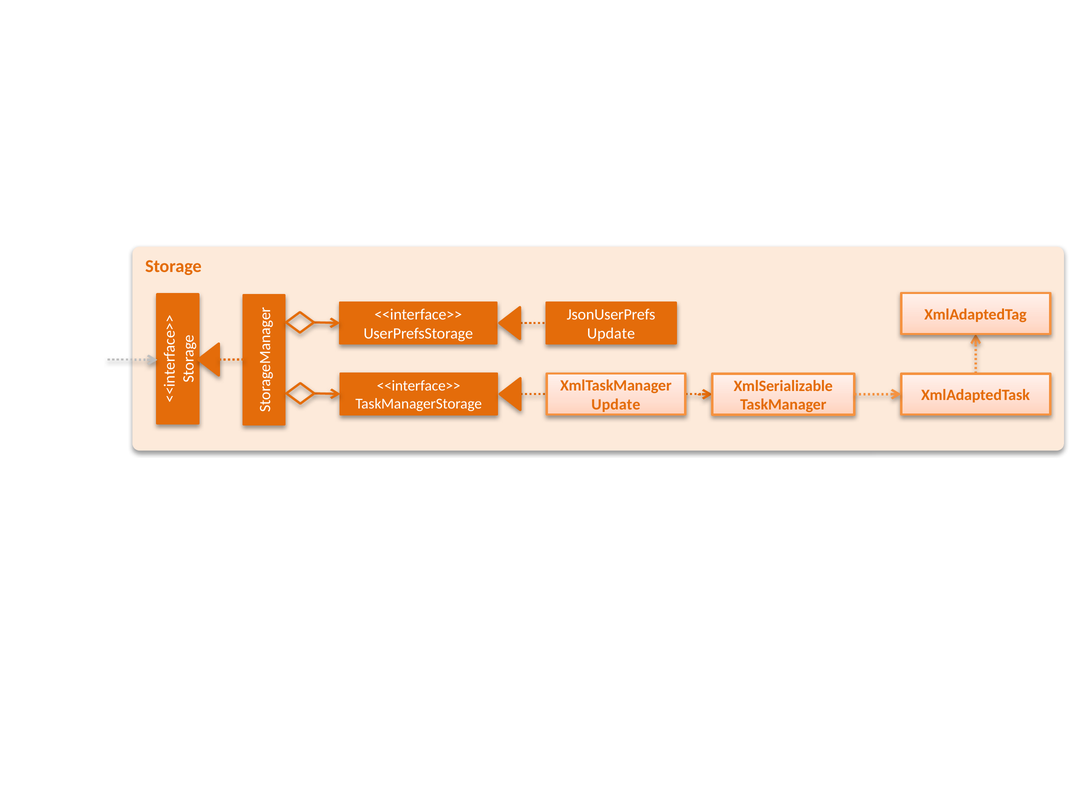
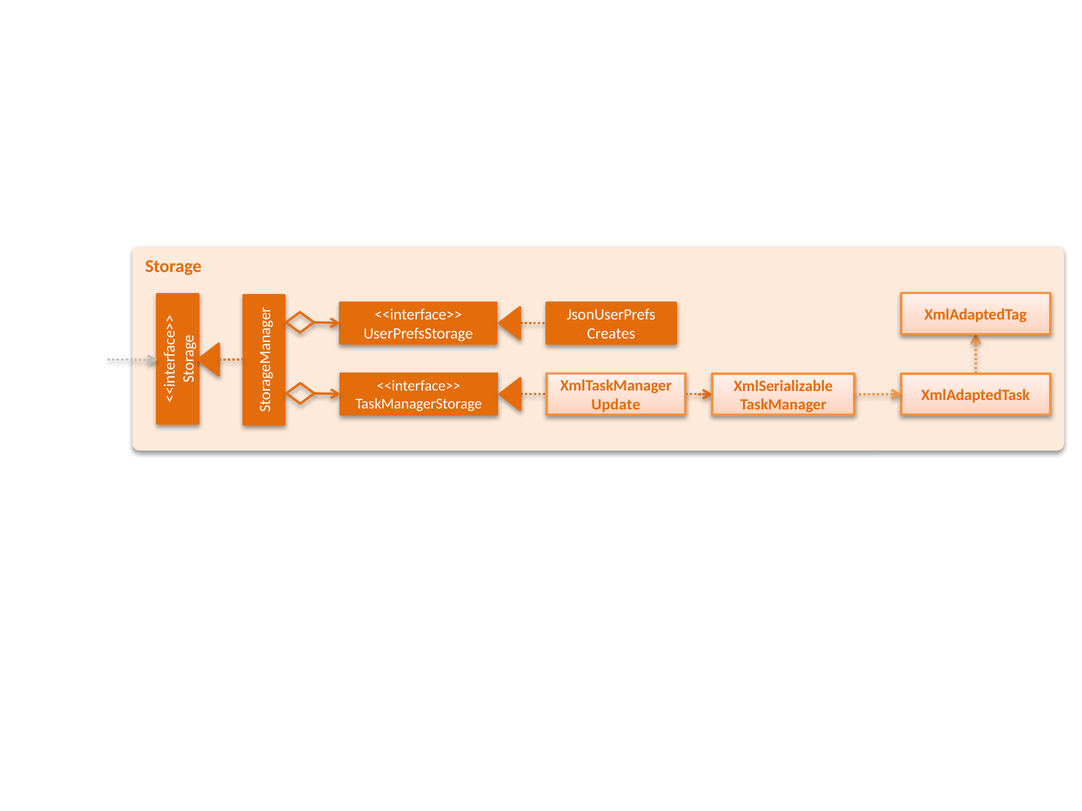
Update: Update -> Creates (611, 334)
